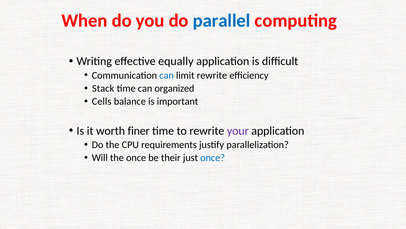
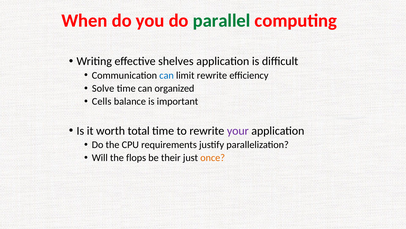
parallel colour: blue -> green (222, 21)
equally: equally -> shelves (176, 61)
Stack: Stack -> Solve (103, 88)
finer: finer -> total (139, 130)
the once: once -> flops (136, 157)
once colour: blue -> orange (213, 157)
